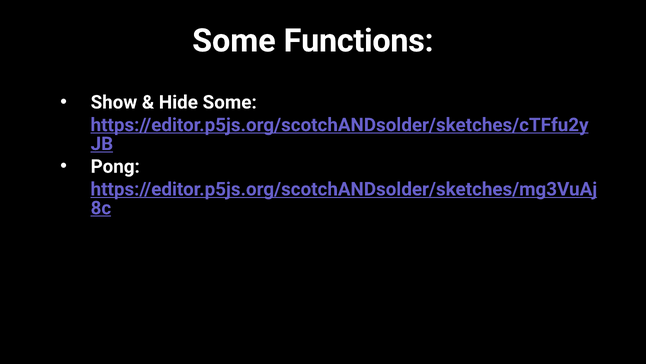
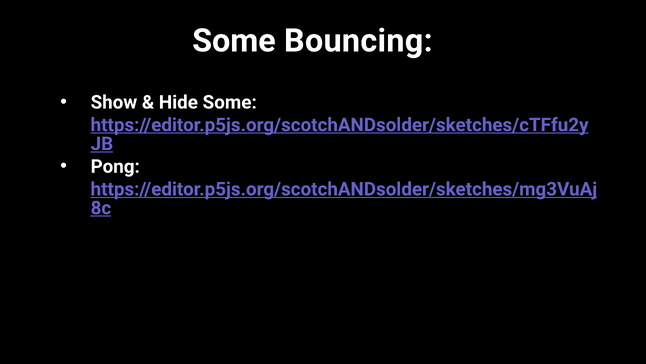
Functions: Functions -> Bouncing (358, 41)
